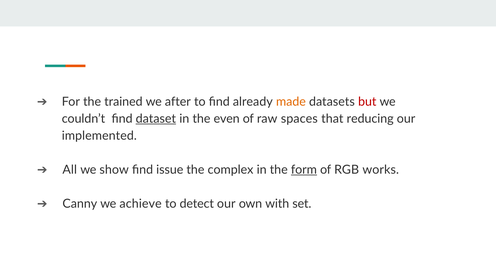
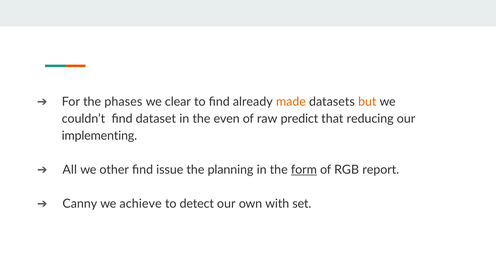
trained: trained -> phases (123, 102)
after: after -> clear (178, 102)
but colour: red -> orange (367, 102)
dataset underline: present -> none (156, 119)
spaces: spaces -> predict (299, 119)
implemented: implemented -> implementing (99, 136)
show: show -> other (114, 170)
complex: complex -> planning (231, 170)
works: works -> report (381, 170)
